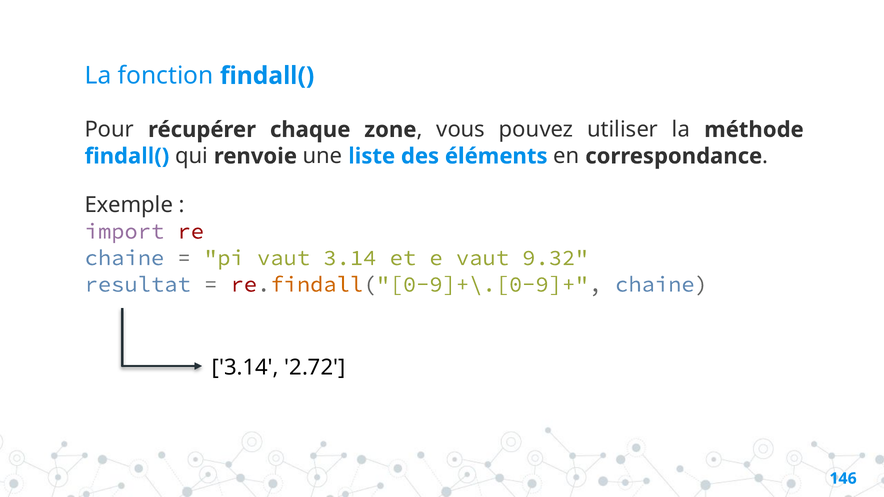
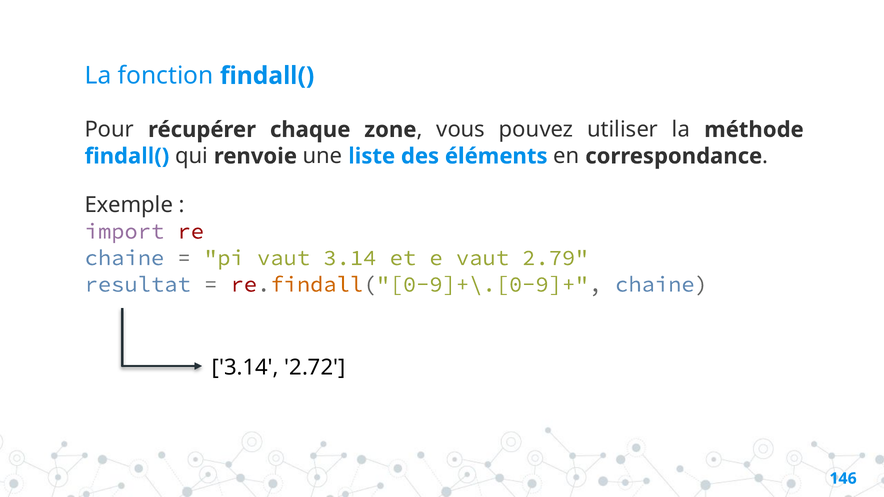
9.32: 9.32 -> 2.79 (555, 258)
